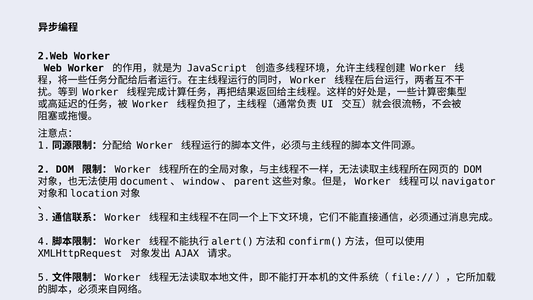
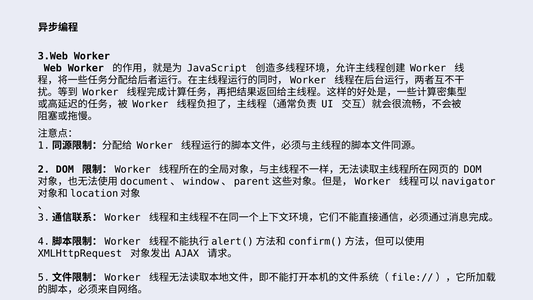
2.Web: 2.Web -> 3.Web (53, 56)
